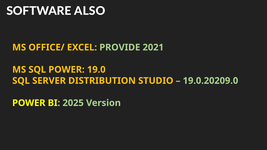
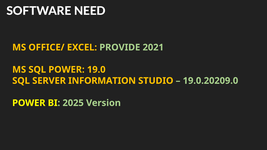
ALSO: ALSO -> NEED (90, 11)
DISTRIBUTION: DISTRIBUTION -> INFORMATION (102, 81)
